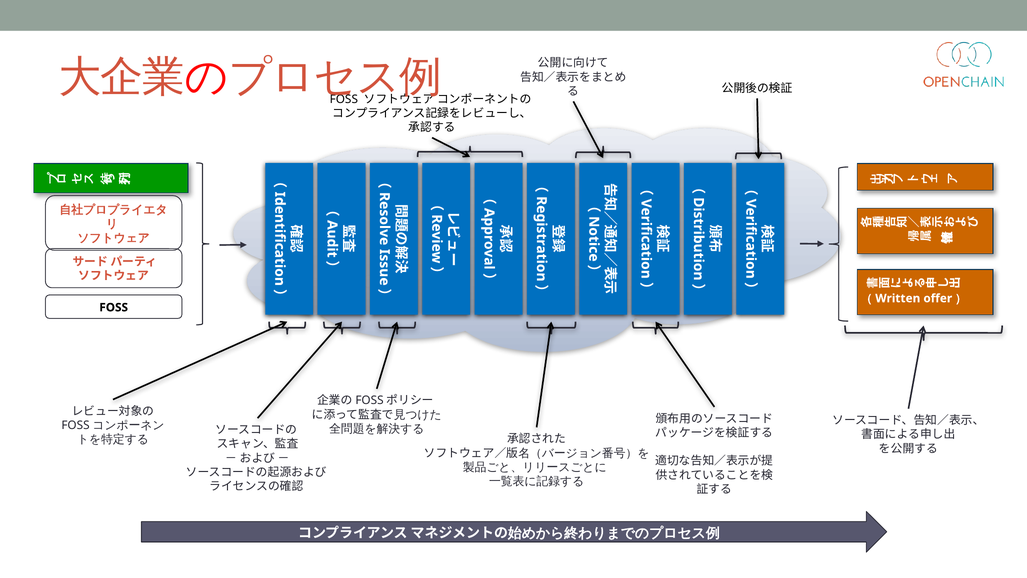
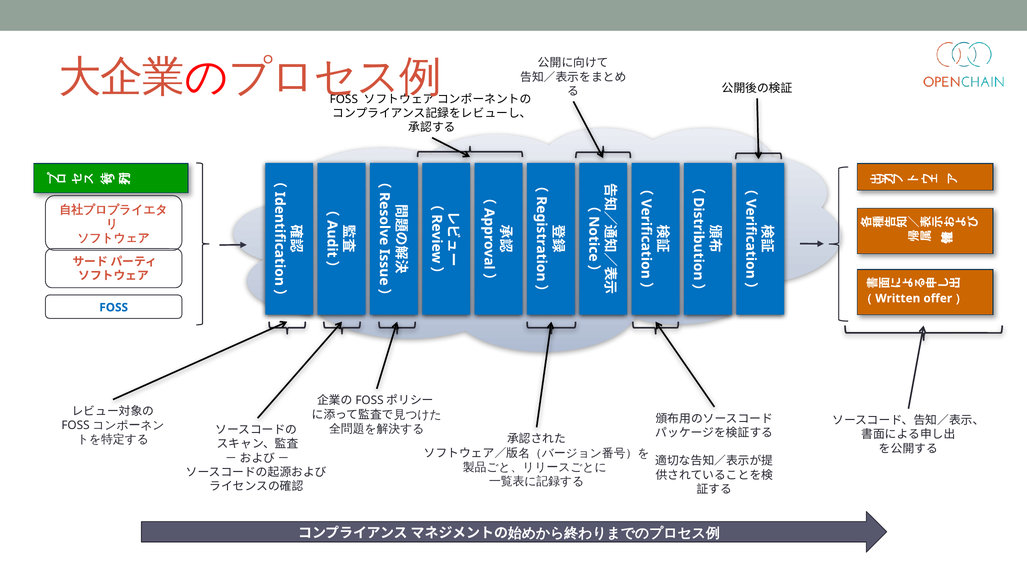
FOSS colour: black -> blue (114, 307)
